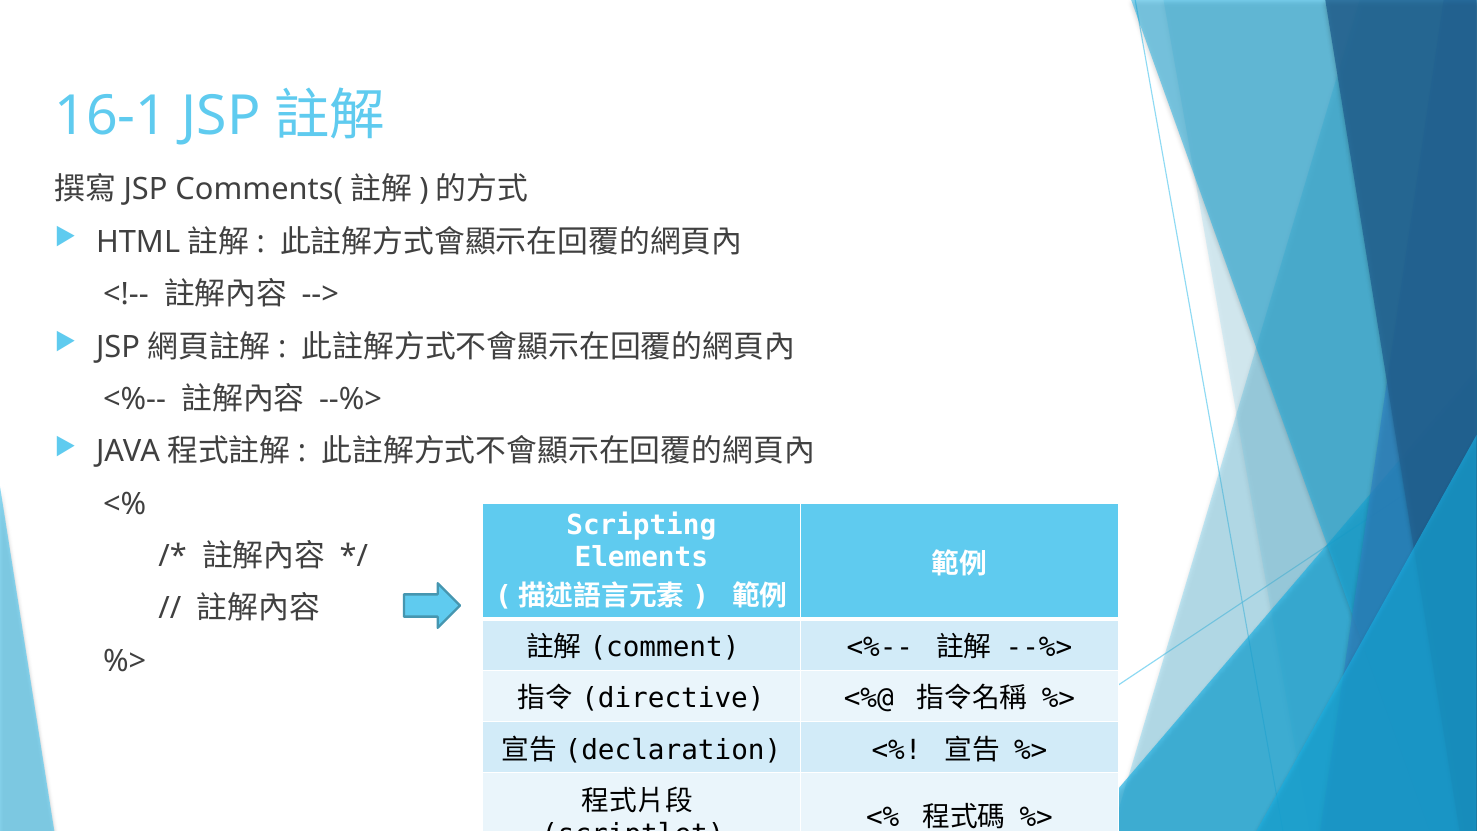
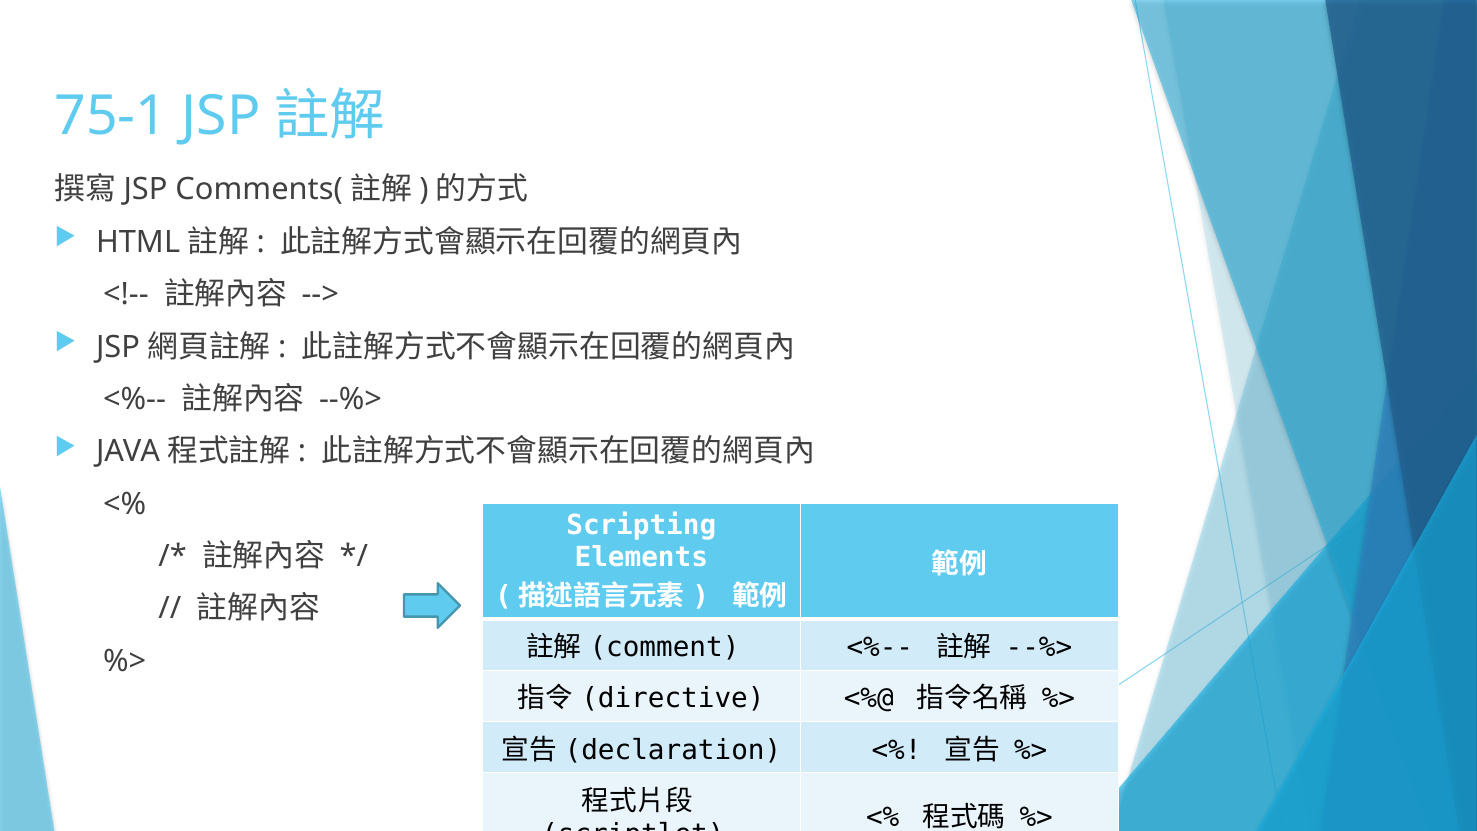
16-1: 16-1 -> 75-1 (111, 116)
